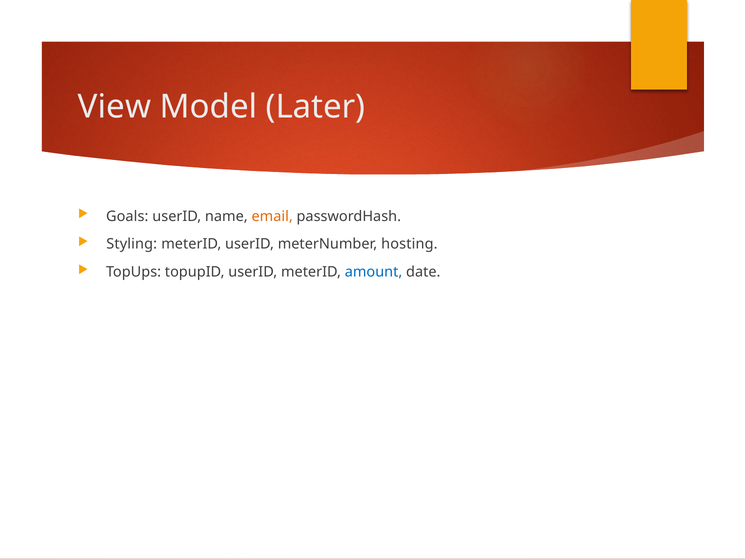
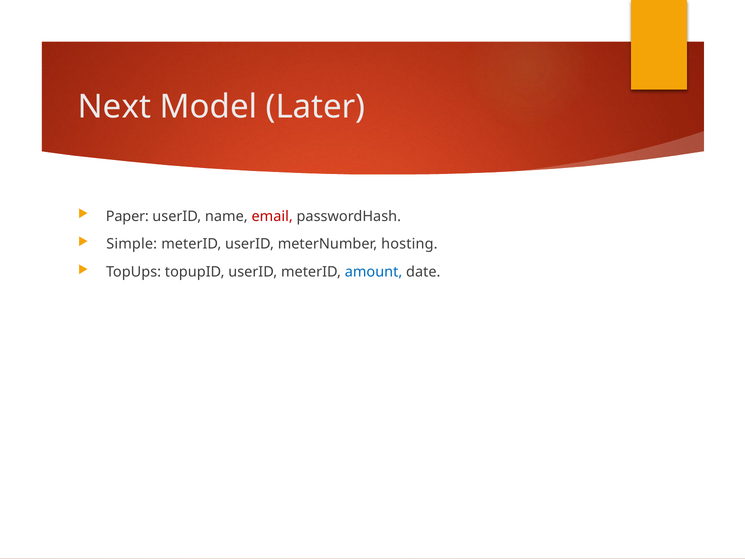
View: View -> Next (114, 107)
Goals: Goals -> Paper (127, 216)
email colour: orange -> red (272, 216)
Styling: Styling -> Simple (132, 244)
